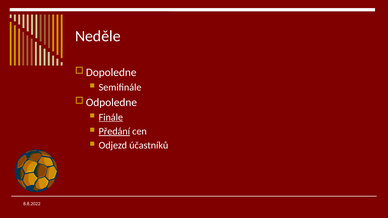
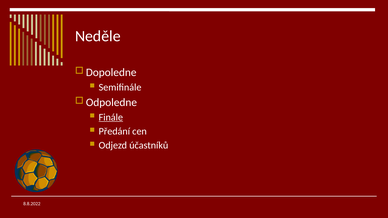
Předání underline: present -> none (114, 131)
